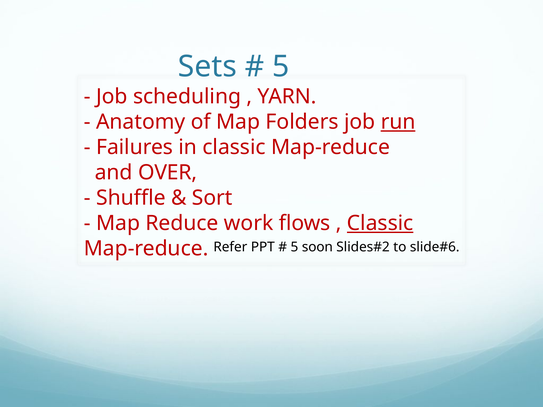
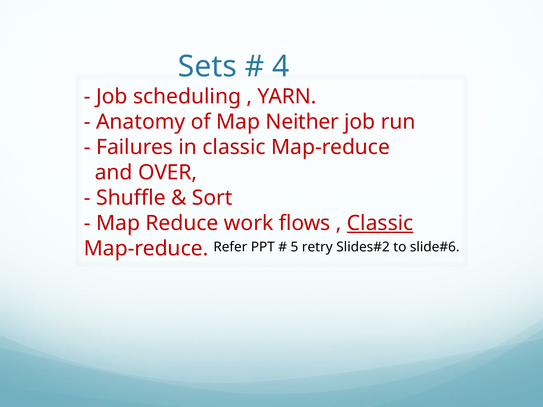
5: 5 -> 4 (281, 66)
Folders: Folders -> Neither (302, 122)
run underline: present -> none (398, 122)
soon: soon -> retry (317, 247)
